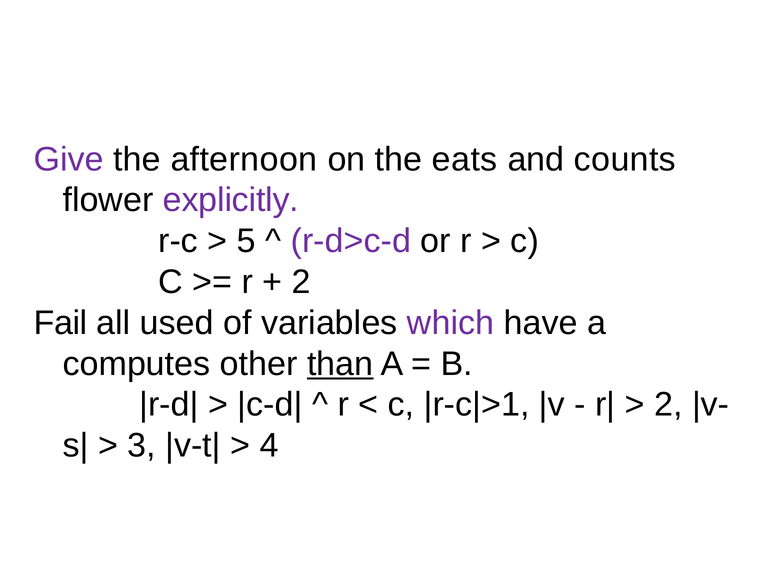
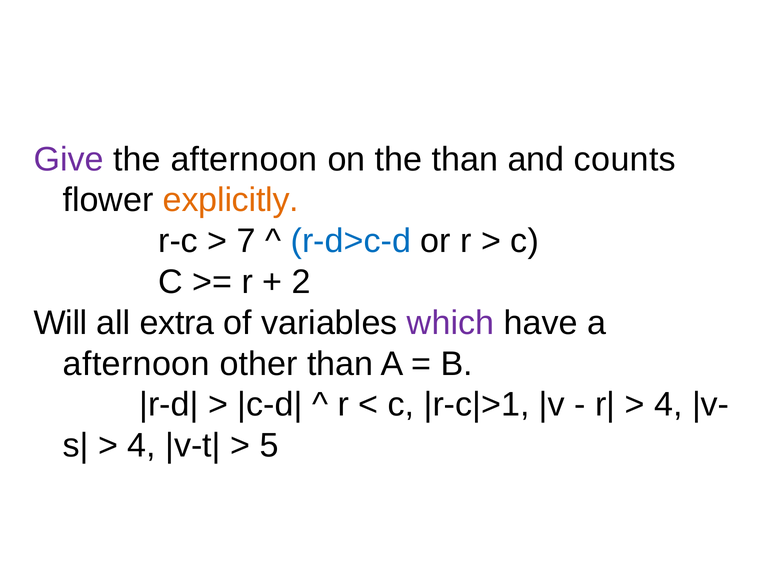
the eats: eats -> than (465, 159)
explicitly colour: purple -> orange (231, 200)
5: 5 -> 7 (246, 241)
r-d>c-d colour: purple -> blue (351, 241)
Fail: Fail -> Will (60, 323)
used: used -> extra (177, 323)
computes: computes -> afternoon (136, 364)
than underline: present -> none (340, 364)
2: 2 -> 4 (668, 405)
3: 3 -> 4 (142, 446)
4: 4 -> 5 (269, 446)
